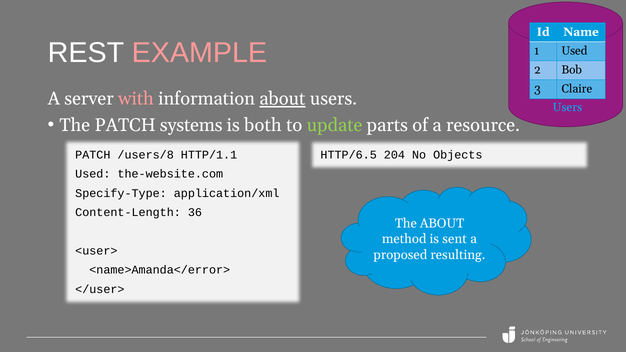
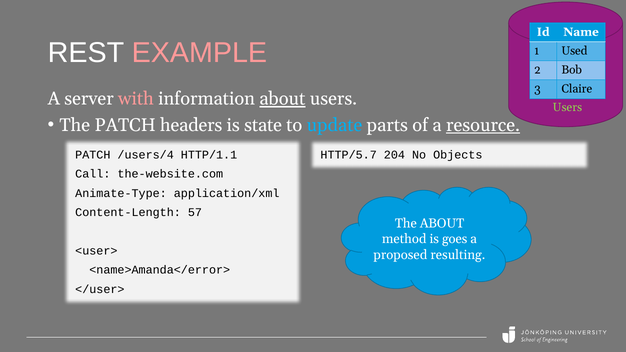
Users colour: light blue -> light green (567, 107)
systems: systems -> headers (191, 125)
both: both -> state (263, 125)
update colour: light green -> light blue (335, 125)
resource underline: none -> present (483, 125)
/users/8: /users/8 -> /users/4 (146, 155)
HTTP/6.5: HTTP/6.5 -> HTTP/5.7 (349, 155)
Used: Used -> Call (93, 174)
Specify-Type: Specify-Type -> Animate-Type (121, 193)
36: 36 -> 57 (195, 212)
sent: sent -> goes (455, 239)
